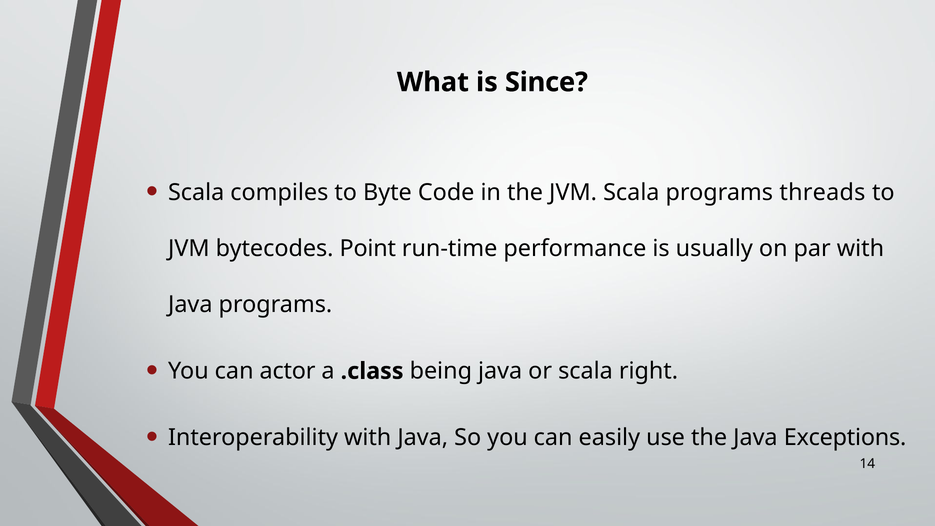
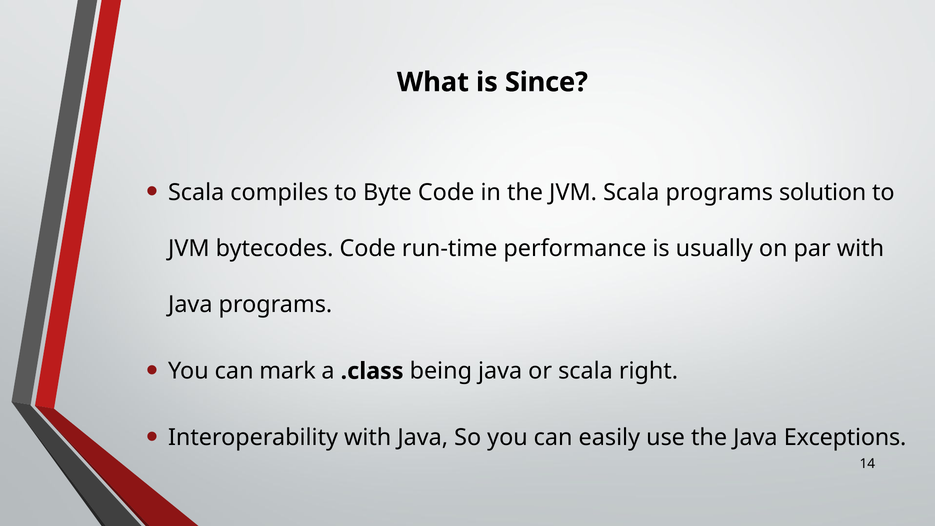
threads: threads -> solution (823, 192)
bytecodes Point: Point -> Code (368, 248)
actor: actor -> mark (288, 371)
